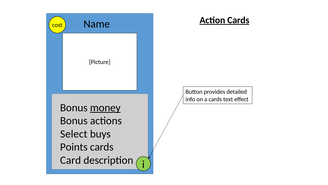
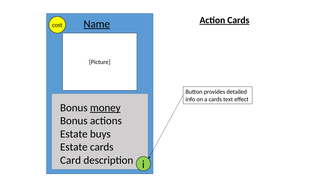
Name underline: none -> present (97, 24)
Select: Select -> Estate (74, 134)
Points: Points -> Estate (74, 147)
